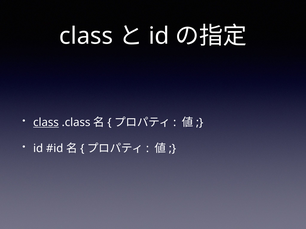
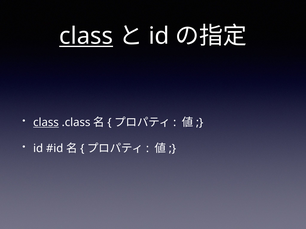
class underline: none -> present (86, 36)
